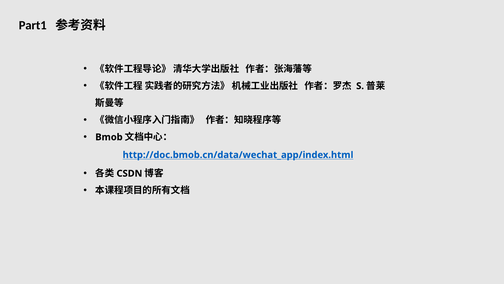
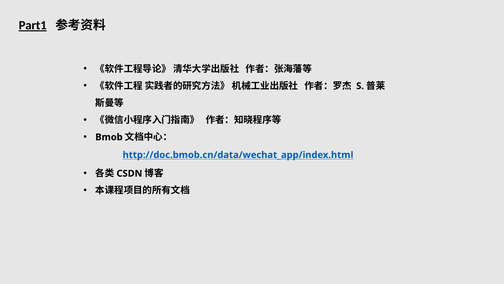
Part1 underline: none -> present (33, 25)
